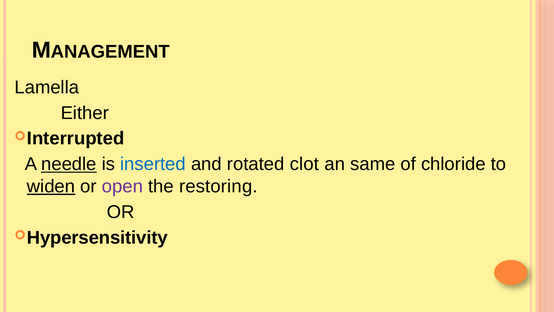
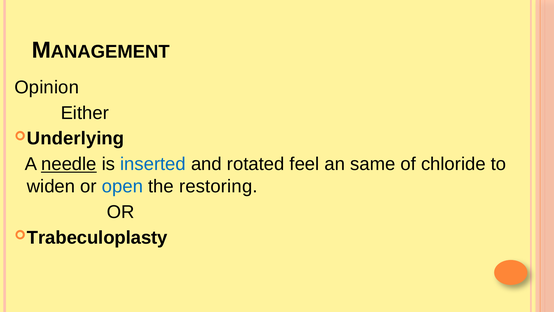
Lamella: Lamella -> Opinion (47, 87)
Interrupted: Interrupted -> Underlying (76, 138)
clot: clot -> feel (304, 164)
widen underline: present -> none (51, 186)
open colour: purple -> blue (122, 186)
Hypersensitivity: Hypersensitivity -> Trabeculoplasty (97, 237)
